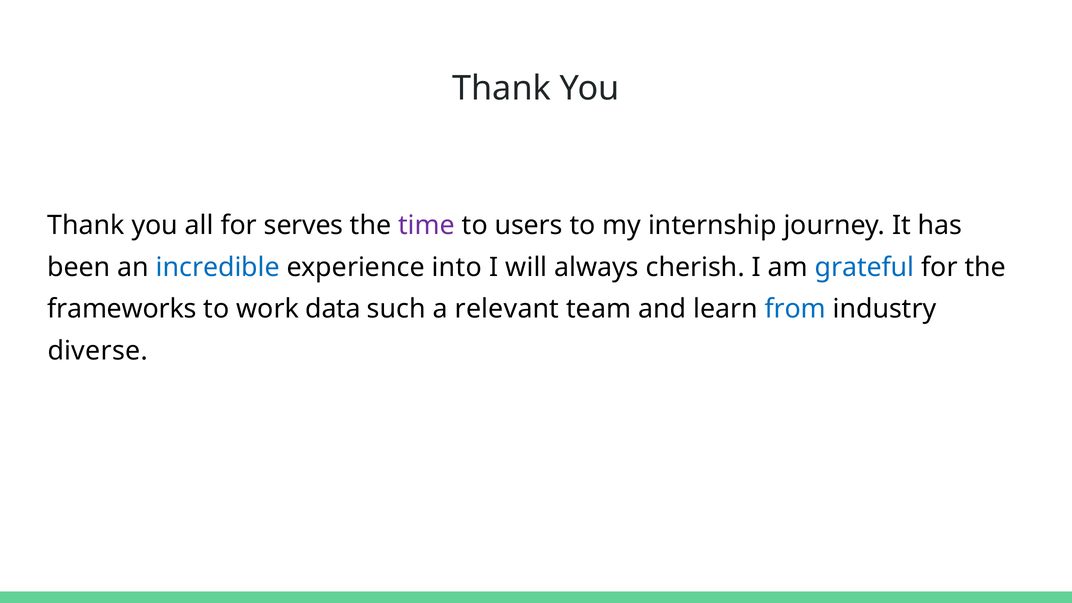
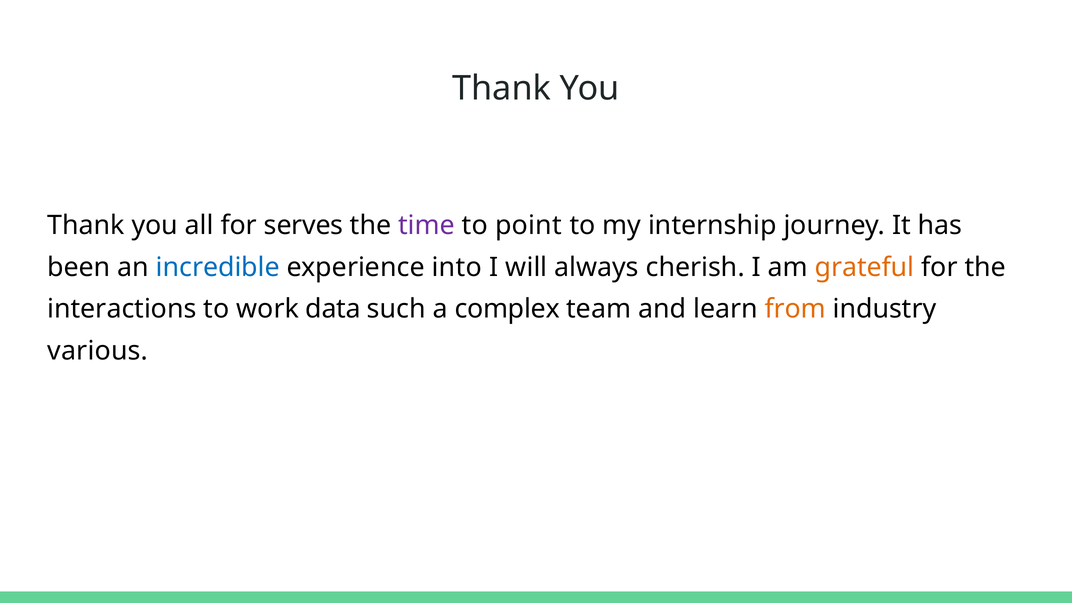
users: users -> point (529, 225)
grateful colour: blue -> orange (864, 267)
frameworks: frameworks -> interactions (122, 309)
relevant: relevant -> complex (507, 309)
from colour: blue -> orange (795, 309)
diverse: diverse -> various (98, 351)
